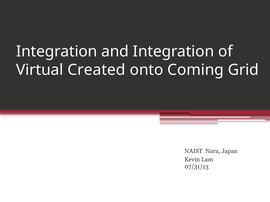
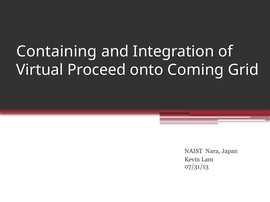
Integration: Integration -> Containing (57, 51)
Created: Created -> Proceed (97, 70)
